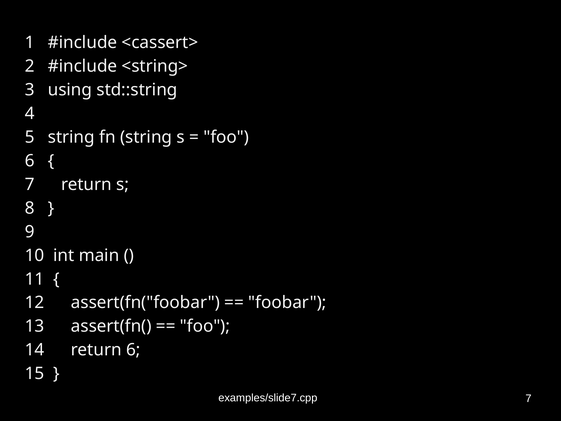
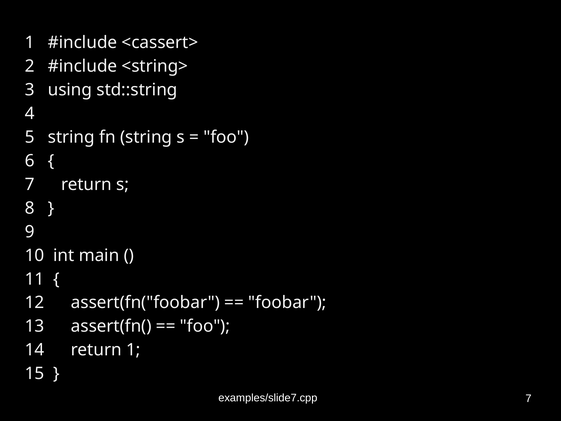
return 6: 6 -> 1 (133, 350)
